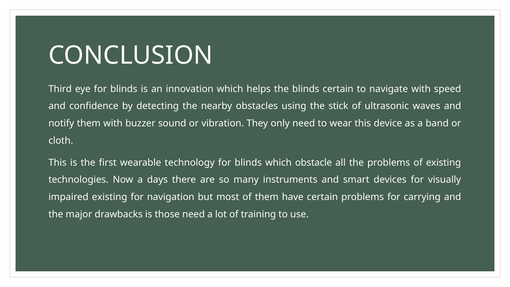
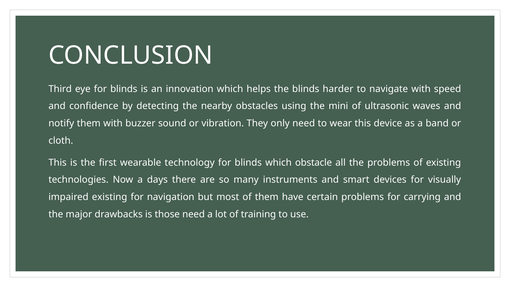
blinds certain: certain -> harder (338, 89)
stick: stick -> mini (338, 106)
